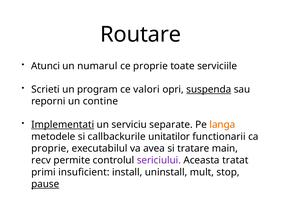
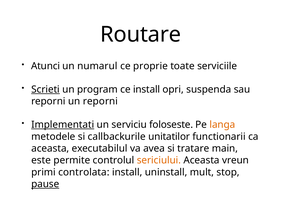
Scrieti underline: none -> present (46, 89)
ce valori: valori -> install (147, 89)
suspenda underline: present -> none (209, 89)
un contine: contine -> reporni (100, 101)
separate: separate -> foloseste (171, 125)
proprie: proprie -> aceasta (50, 148)
recv: recv -> este (41, 160)
sericiului colour: purple -> orange (159, 160)
tratat: tratat -> vreun (235, 160)
insuficient: insuficient -> controlata (84, 172)
